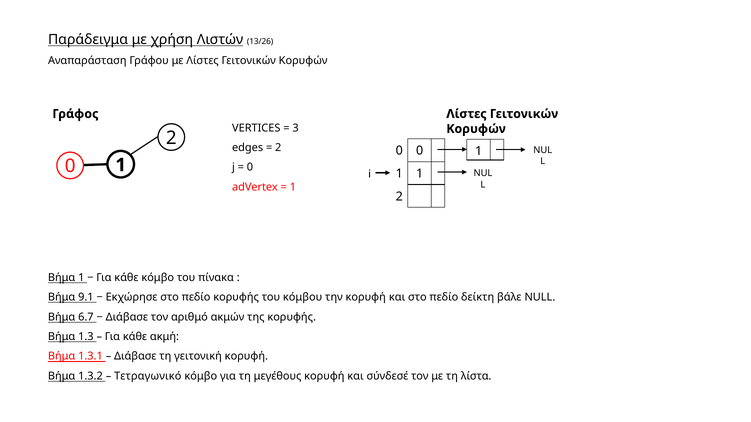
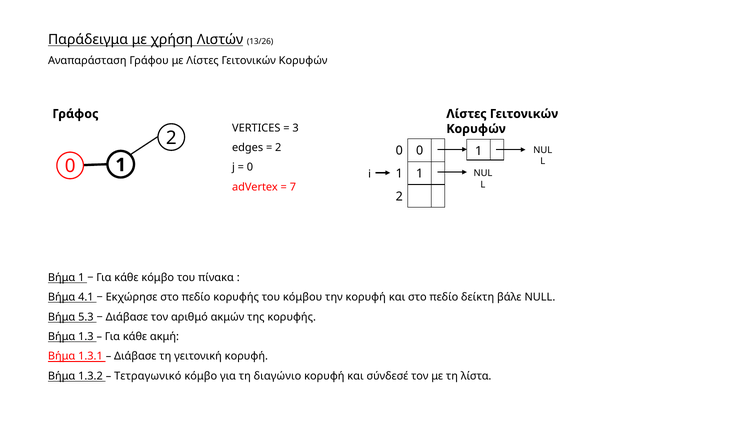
1: 1 -> 7 (293, 187)
9.1: 9.1 -> 4.1 (86, 298)
6.7: 6.7 -> 5.3 (86, 317)
μεγέθους: μεγέθους -> διαγώνιο (278, 376)
